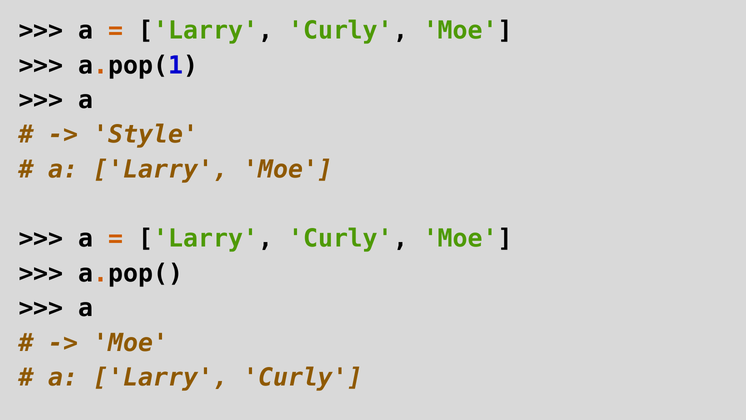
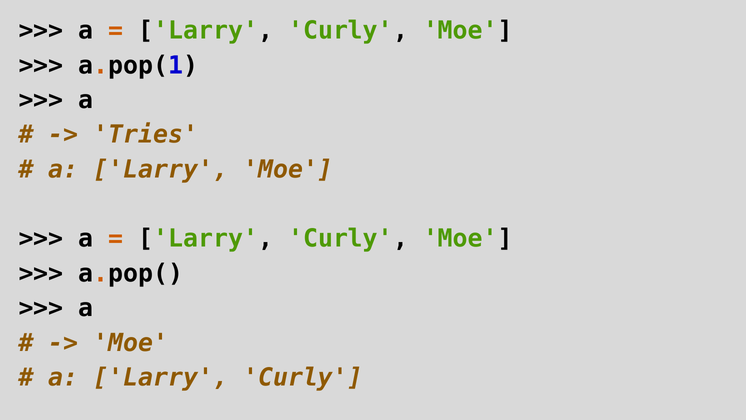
Style: Style -> Tries (146, 135)
